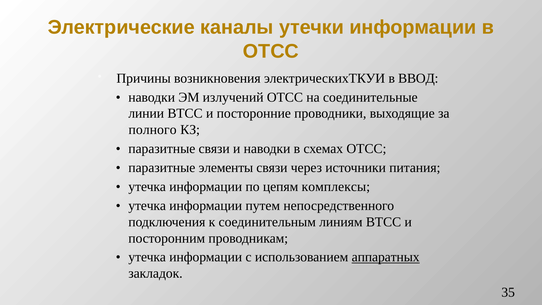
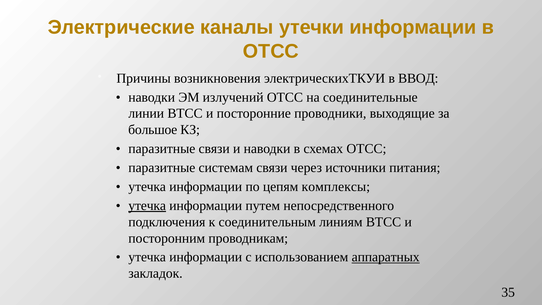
полного: полного -> большое (153, 130)
элементы: элементы -> системам (226, 168)
утечка underline: none -> present (147, 206)
